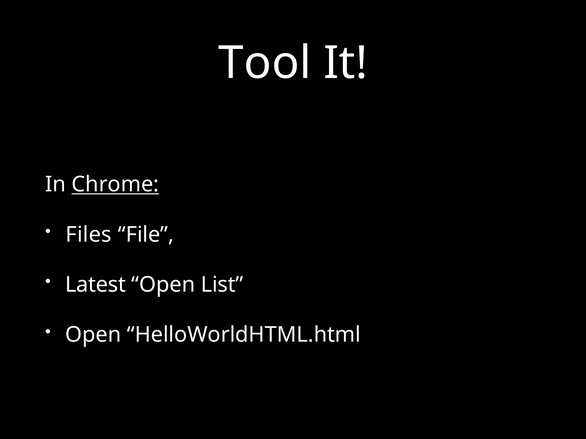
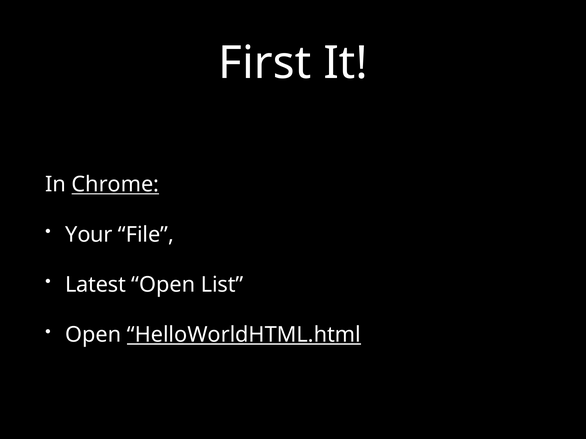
Tool: Tool -> First (265, 63)
Files: Files -> Your (89, 235)
HelloWorldHTML.html underline: none -> present (244, 335)
